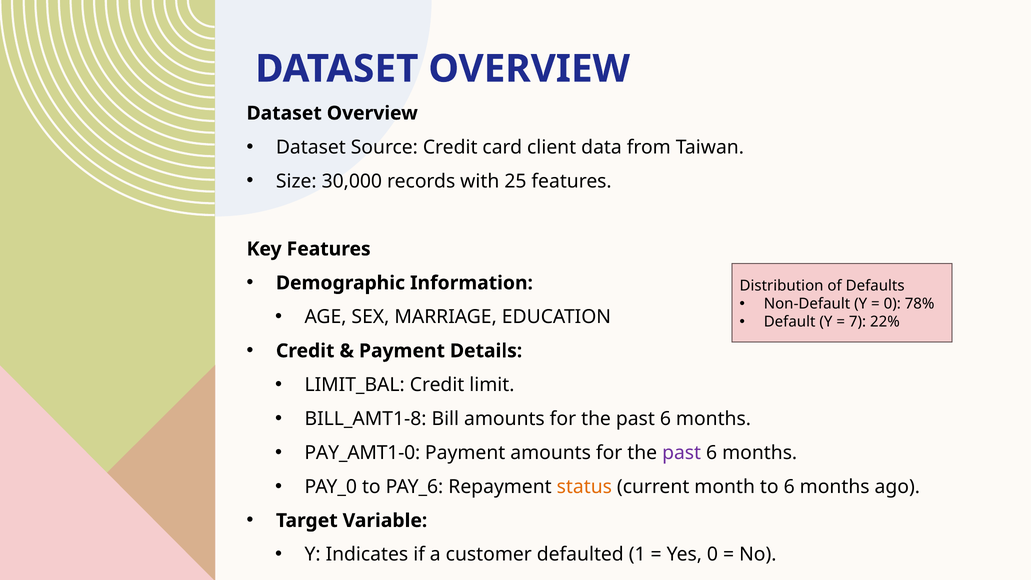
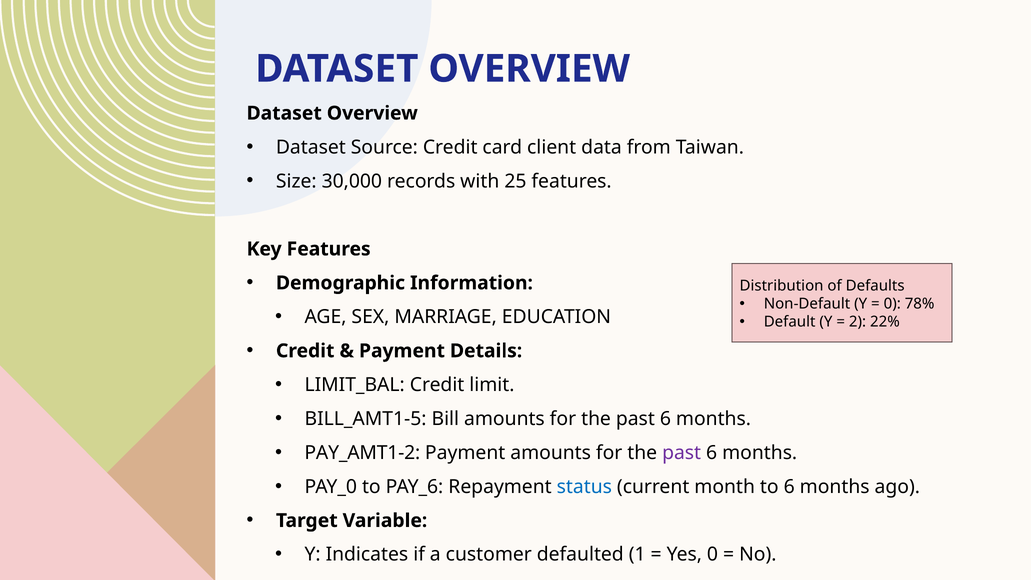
7: 7 -> 2 (857, 322)
BILL_AMT1-8: BILL_AMT1-8 -> BILL_AMT1-5 (366, 419)
PAY_AMT1-0: PAY_AMT1-0 -> PAY_AMT1-2 (362, 453)
status colour: orange -> blue (584, 487)
